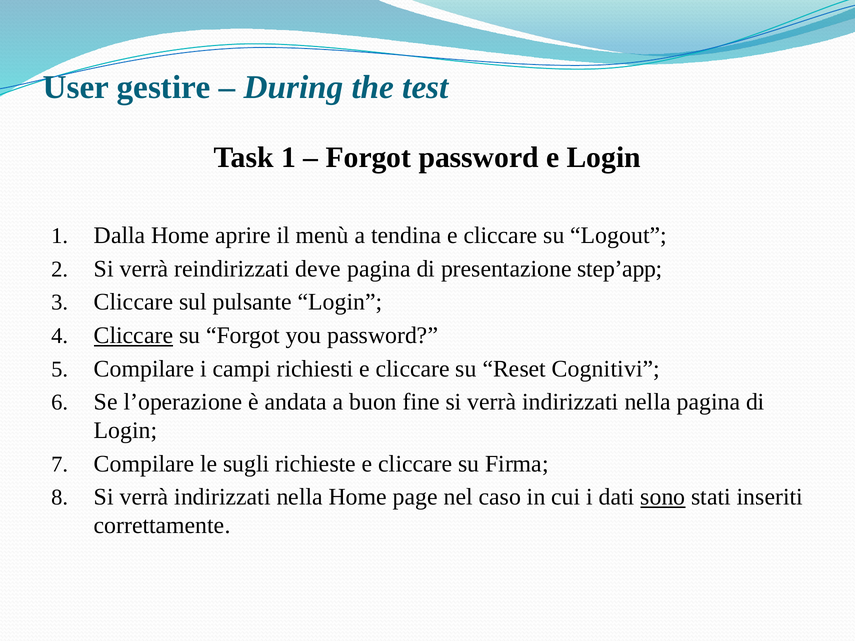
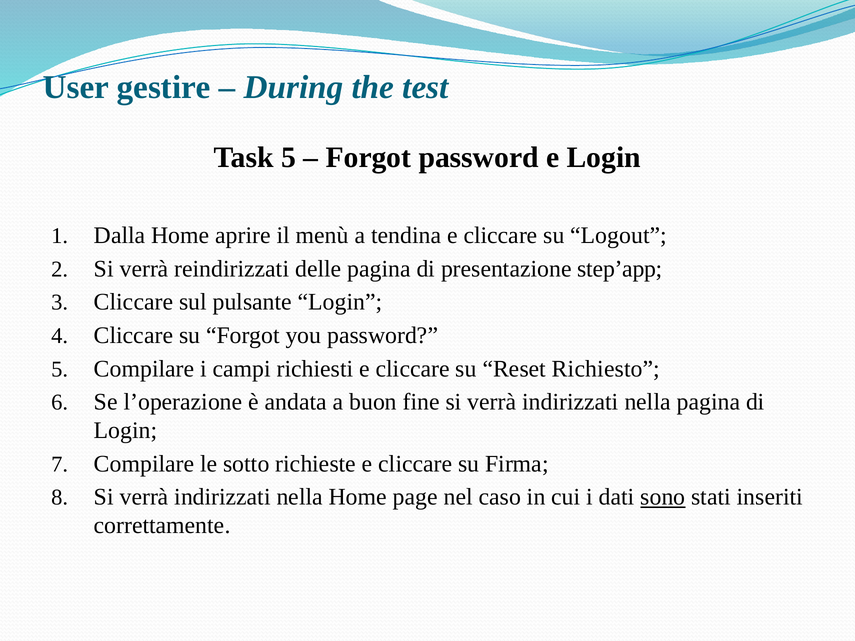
Task 1: 1 -> 5 (289, 158)
deve: deve -> delle (318, 269)
Cliccare underline: present -> none (133, 336)
Cognitivi: Cognitivi -> Richiesto (606, 369)
sugli: sugli -> sotto (246, 464)
